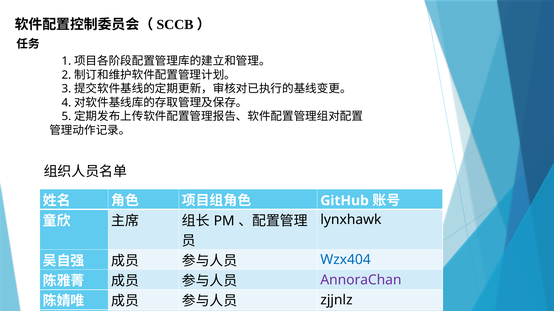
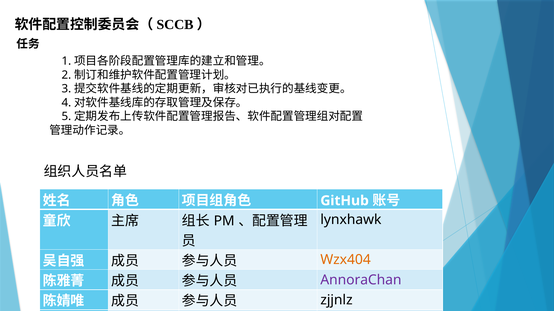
Wzx404 colour: blue -> orange (346, 260)
